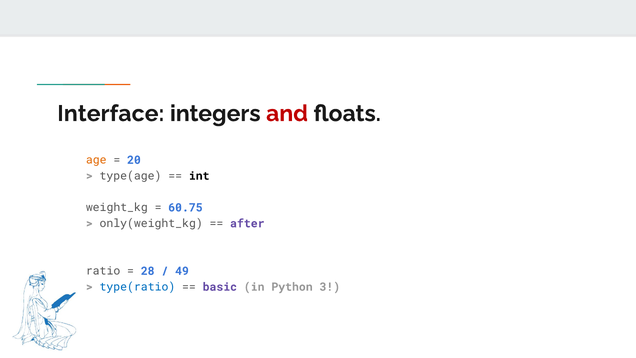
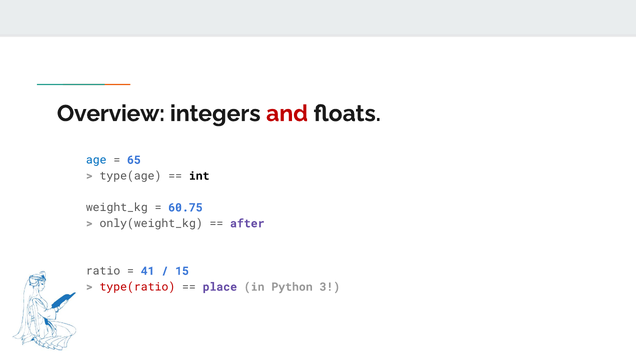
Interface: Interface -> Overview (111, 113)
age colour: orange -> blue (96, 160)
20: 20 -> 65 (134, 160)
28: 28 -> 41 (148, 271)
49: 49 -> 15 (182, 271)
type(ratio colour: blue -> red (137, 287)
basic: basic -> place (220, 287)
